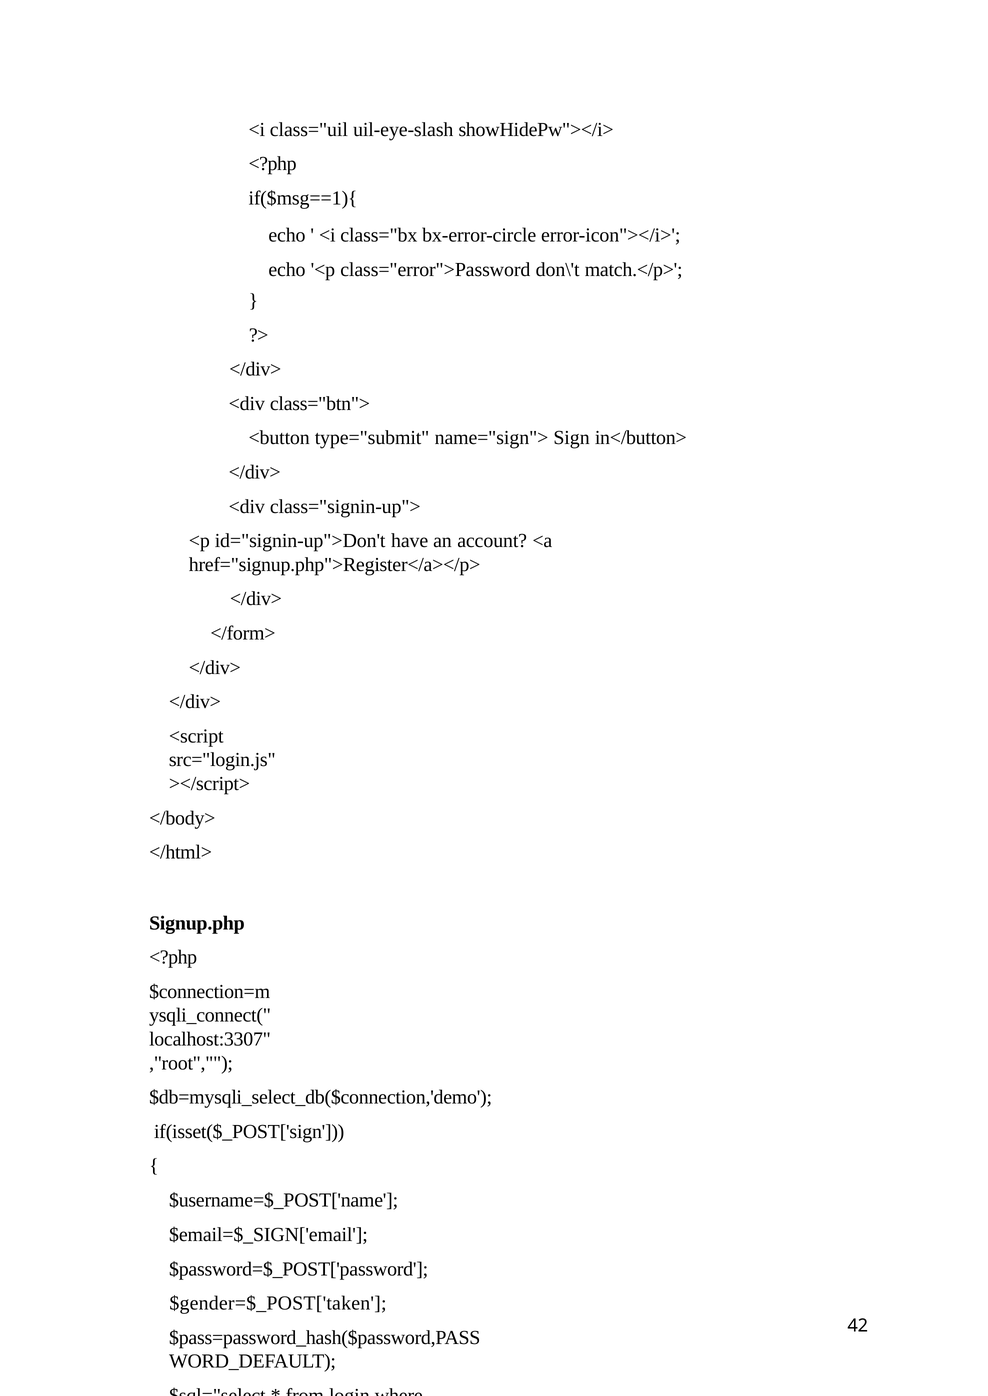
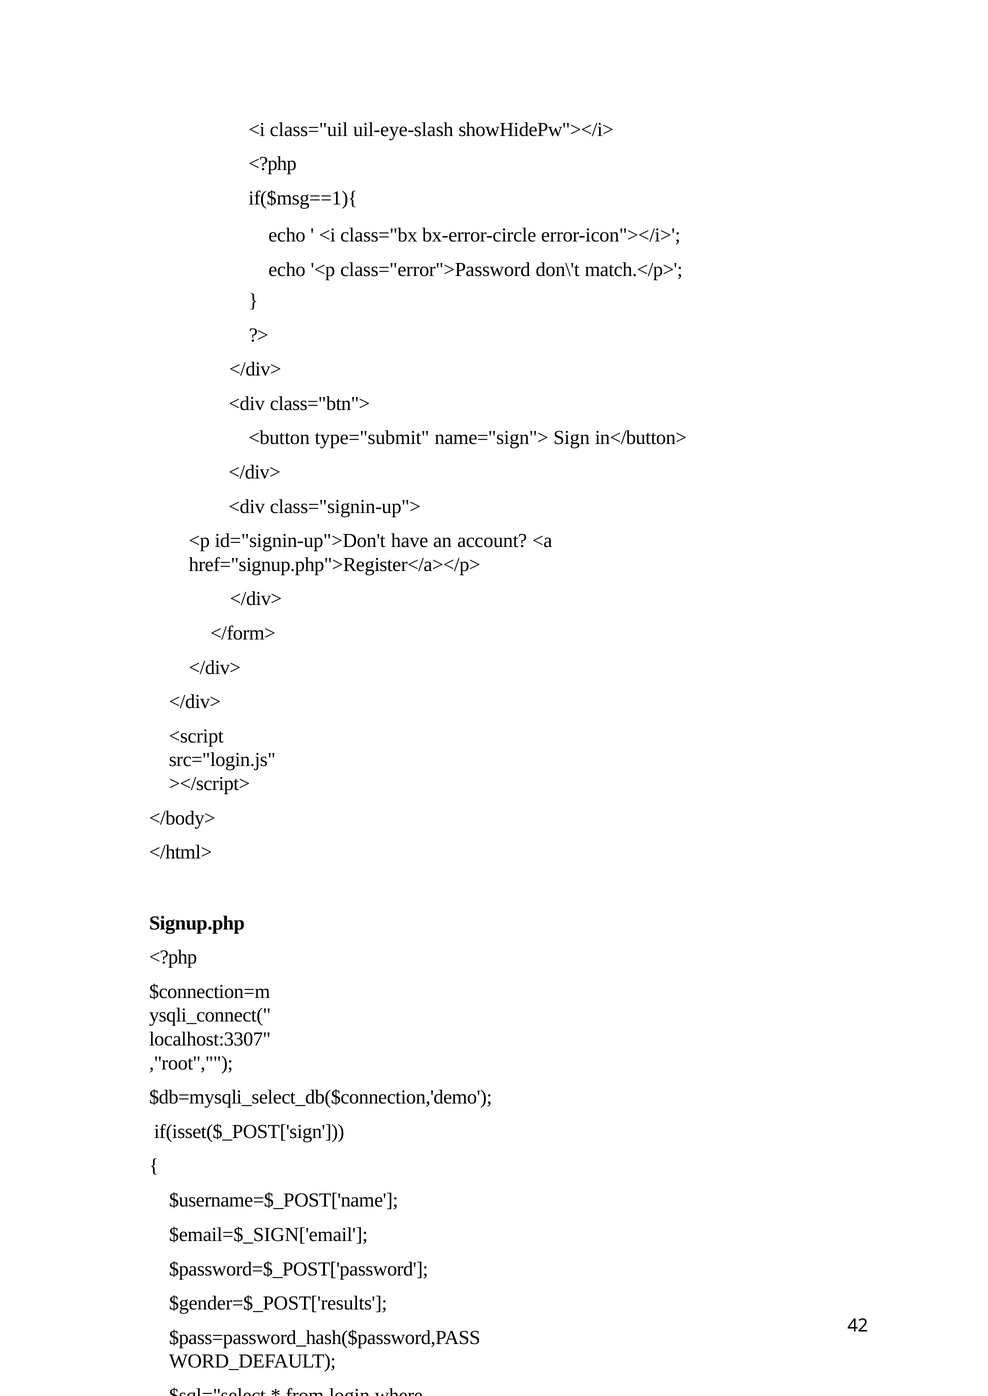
$gender=$_POST['taken: $gender=$_POST['taken -> $gender=$_POST['results (278, 1304)
